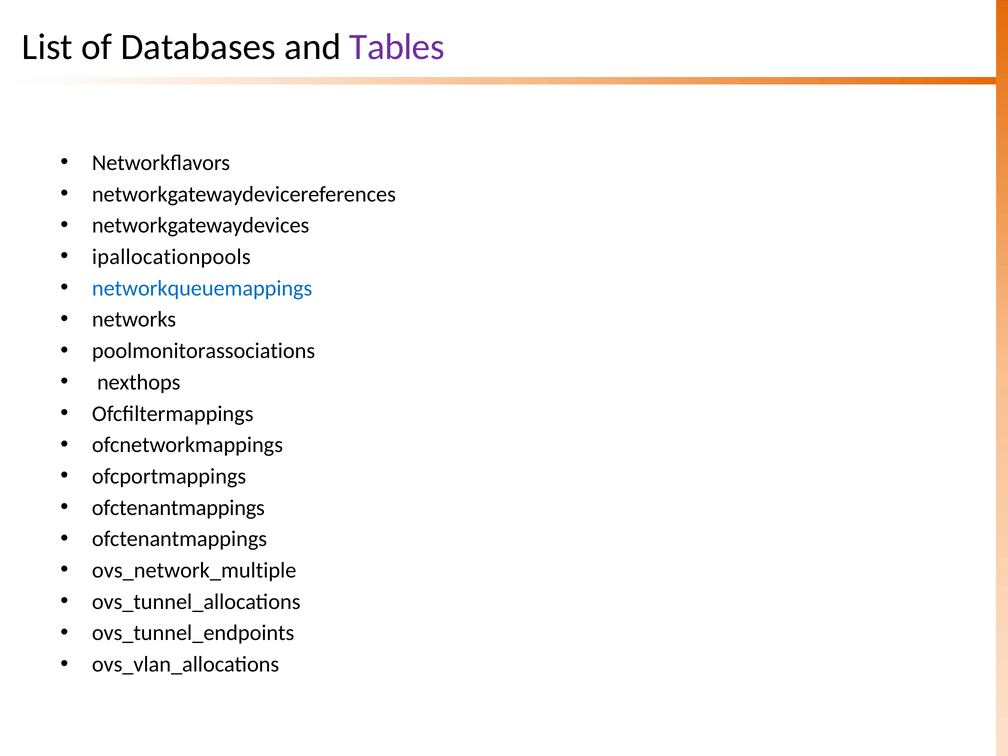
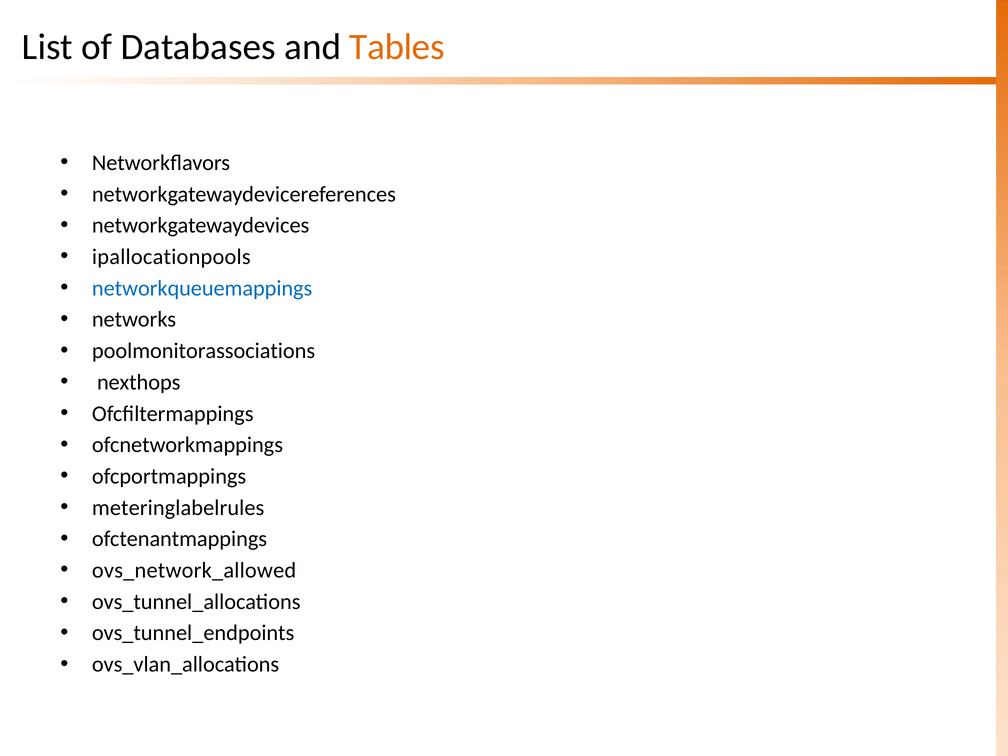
Tables colour: purple -> orange (397, 47)
ofctenantmappings: ofctenantmappings -> meteringlabelrules (178, 508)
ovs_network_multiple: ovs_network_multiple -> ovs_network_allowed (194, 570)
